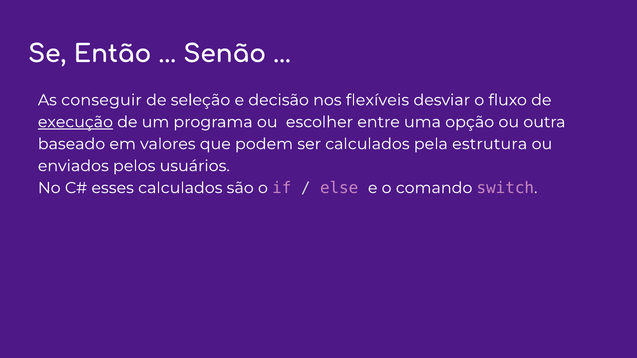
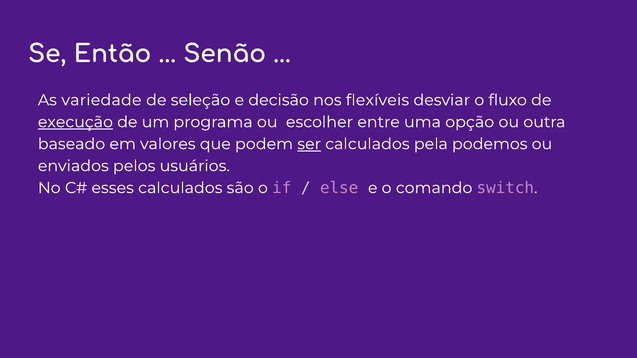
conseguir: conseguir -> variedade (101, 100)
ser underline: none -> present (309, 144)
estrutura: estrutura -> podemos (490, 144)
